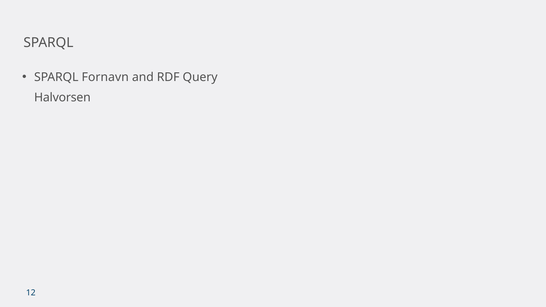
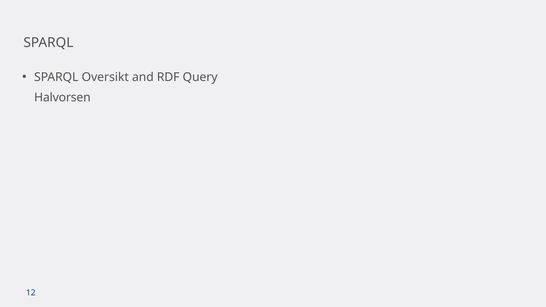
Fornavn: Fornavn -> Oversikt (105, 77)
